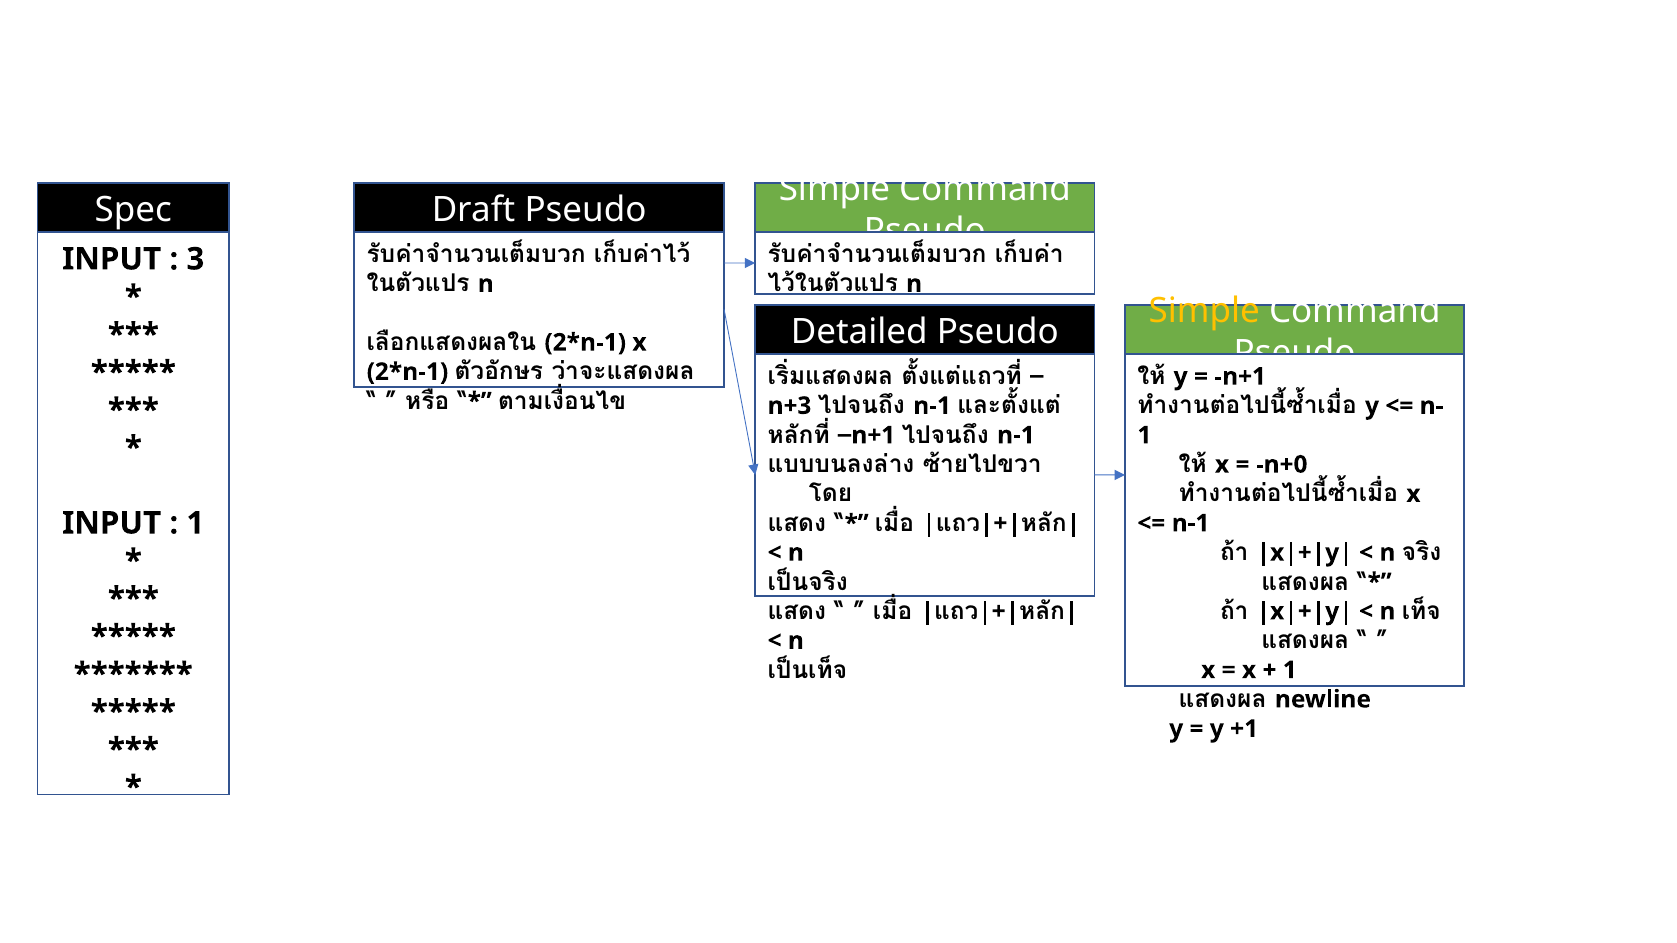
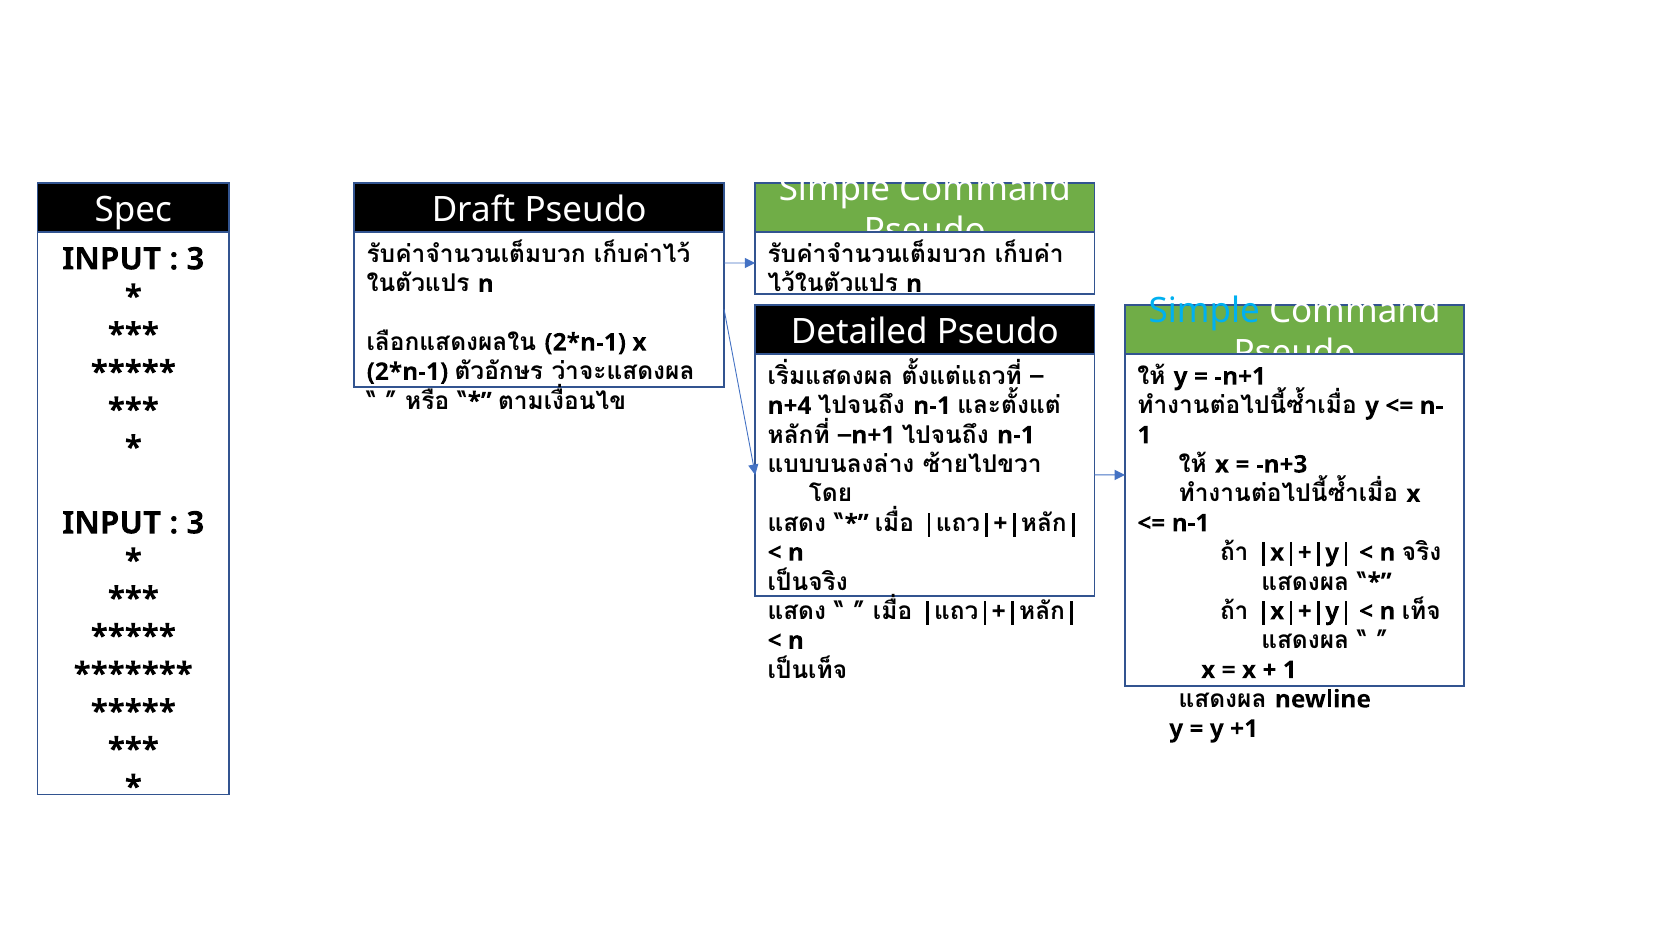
Simple colour: yellow -> light blue (1204, 311)
n+3: n+3 -> n+4 (790, 406)
n+0: n+0 -> n+3 (1282, 465)
1: 1 -> 3 (195, 523)
